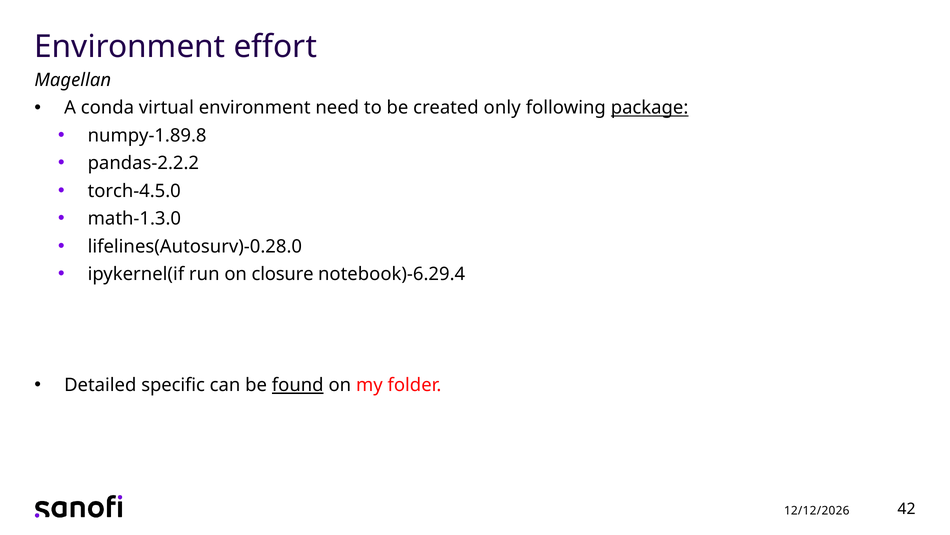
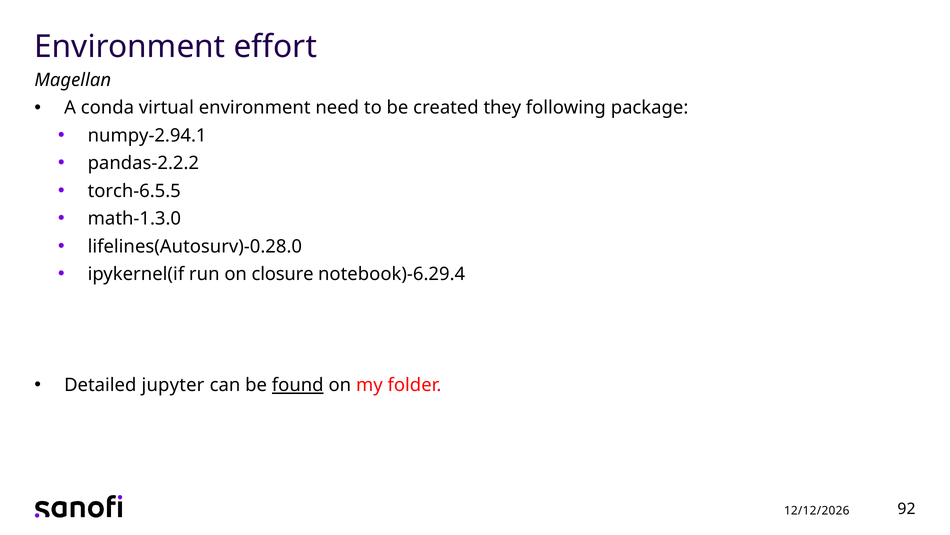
only: only -> they (502, 108)
package underline: present -> none (650, 108)
numpy-1.89.8: numpy-1.89.8 -> numpy-2.94.1 (147, 135)
torch-4.5.0: torch-4.5.0 -> torch-6.5.5 (134, 191)
specific: specific -> jupyter (173, 385)
42: 42 -> 92 (907, 508)
